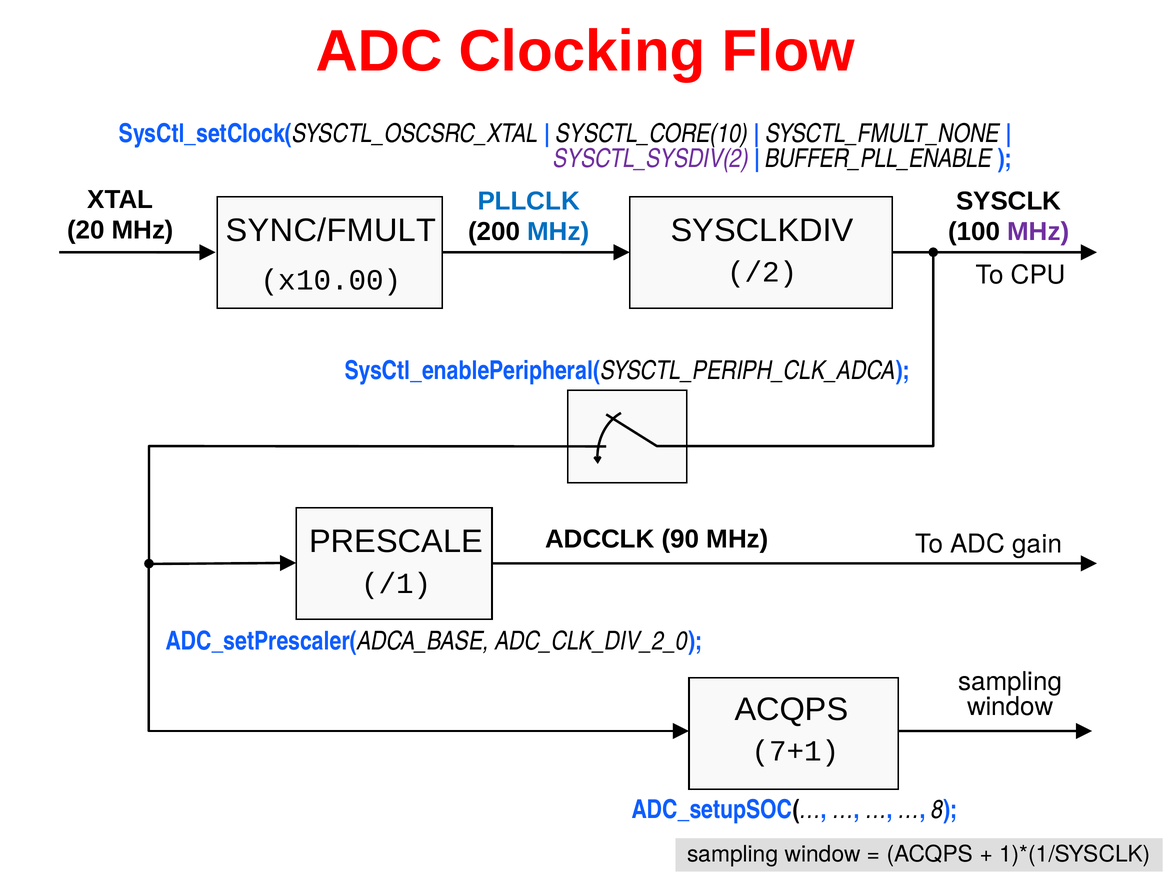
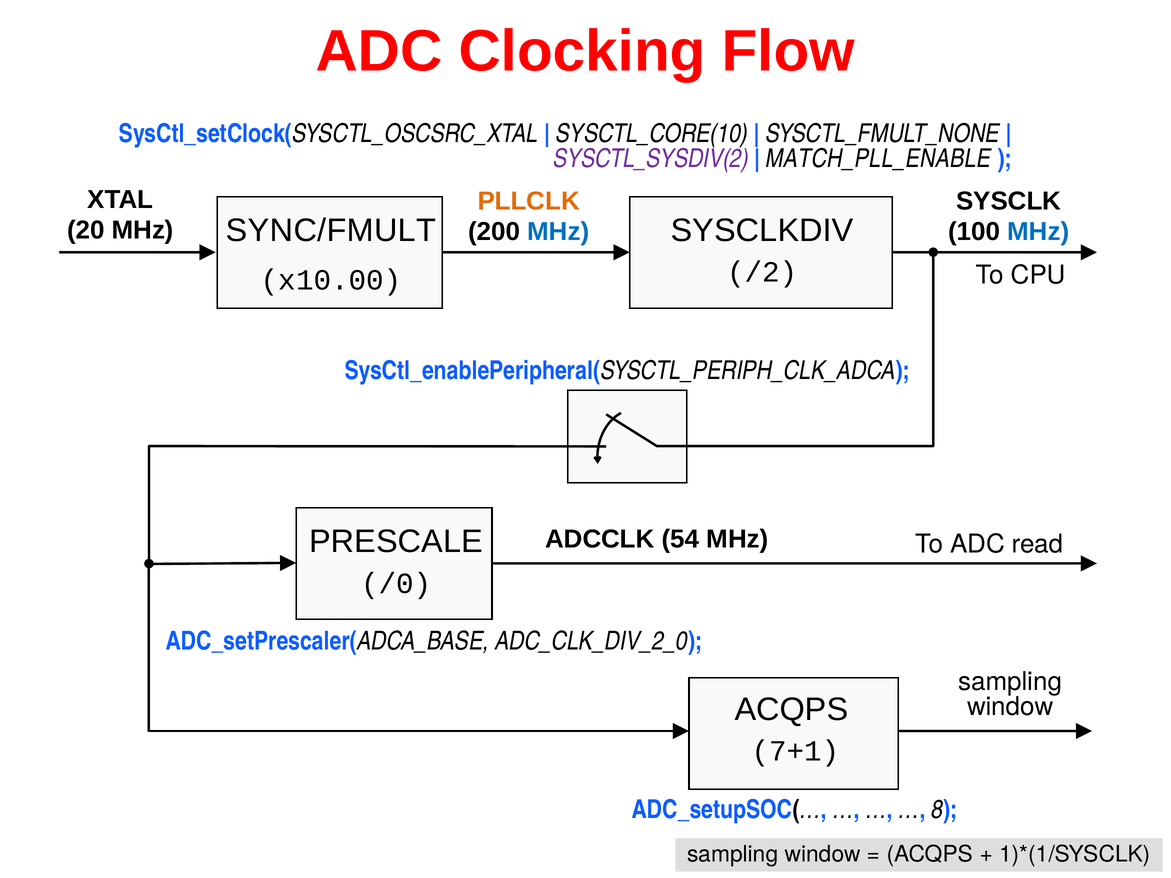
BUFFER_PLL_ENABLE: BUFFER_PLL_ENABLE -> MATCH_PLL_ENABLE (878, 159)
PLLCLK colour: blue -> orange (529, 201)
MHz colour: purple -> blue (1038, 232)
90: 90 -> 54 (680, 540)
gain: gain -> read (1037, 544)
/1: /1 -> /0 (396, 584)
